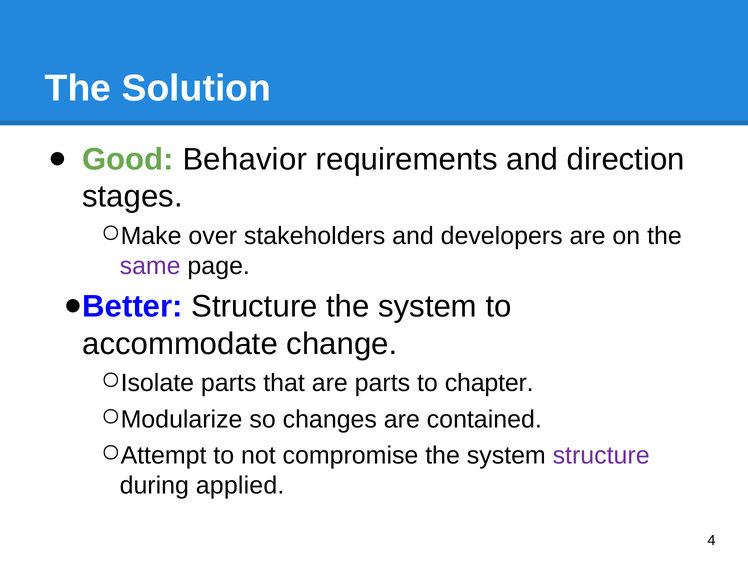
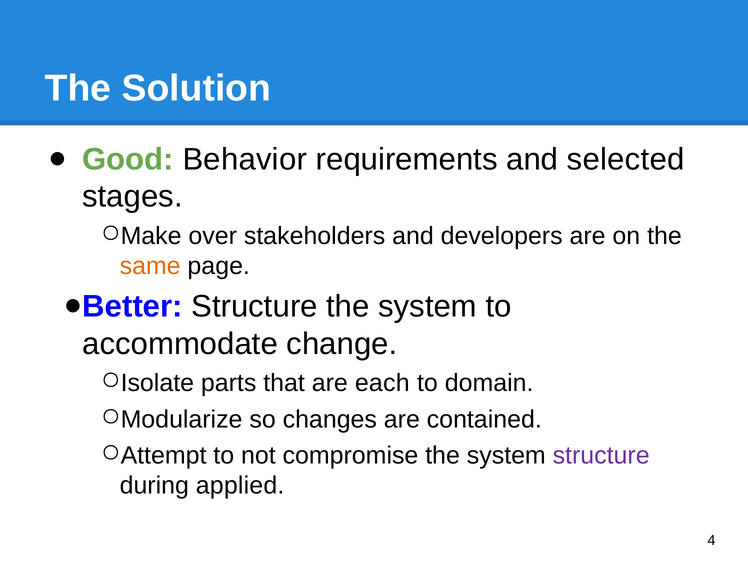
direction: direction -> selected (626, 159)
same colour: purple -> orange (150, 266)
are parts: parts -> each (382, 383)
chapter: chapter -> domain (489, 383)
